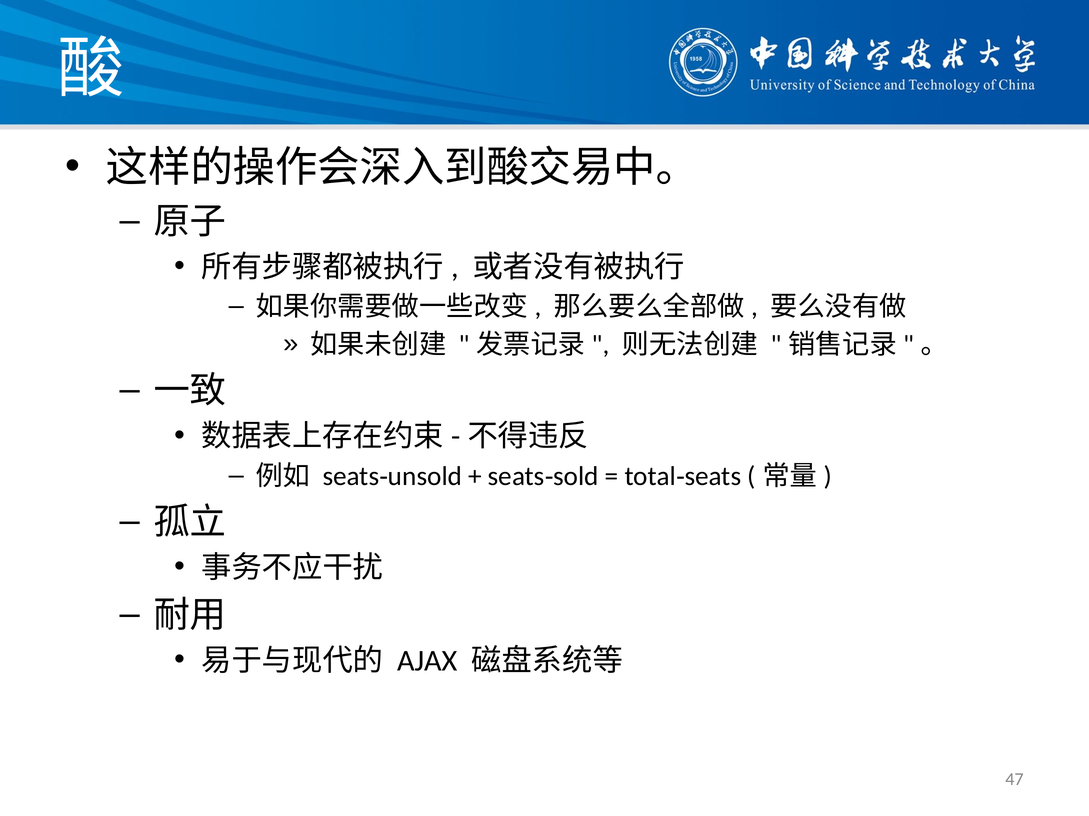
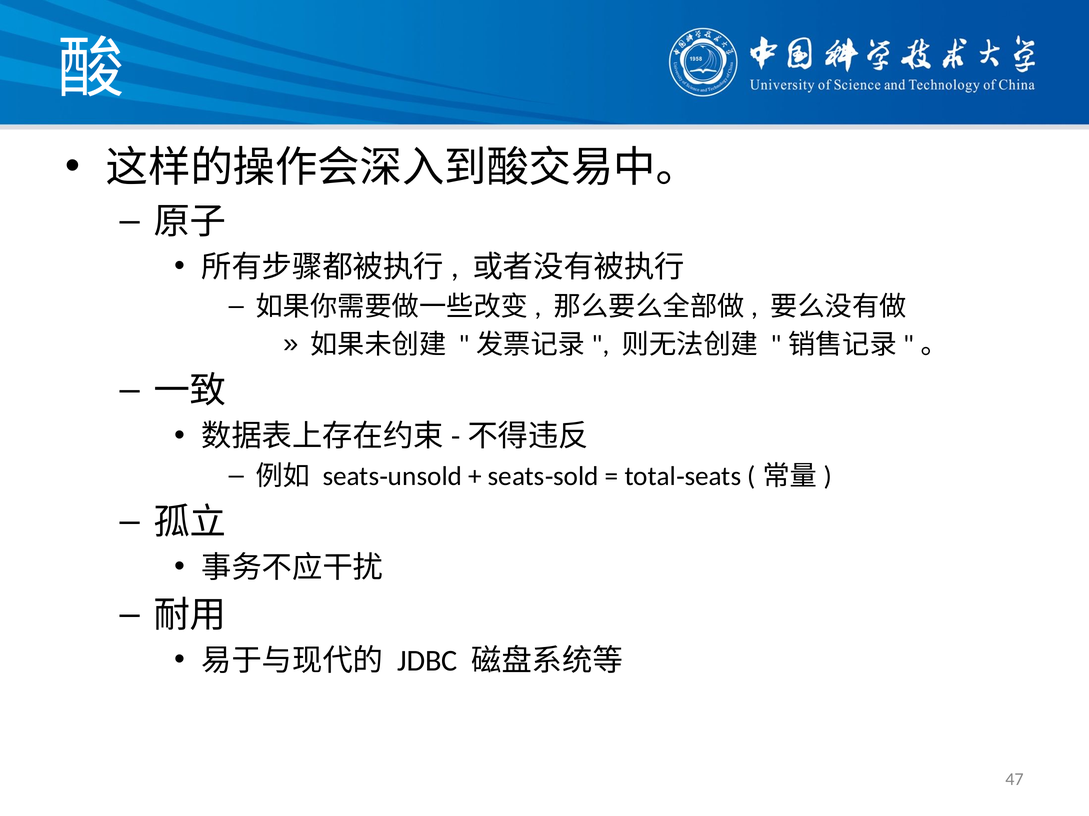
AJAX: AJAX -> JDBC (427, 661)
